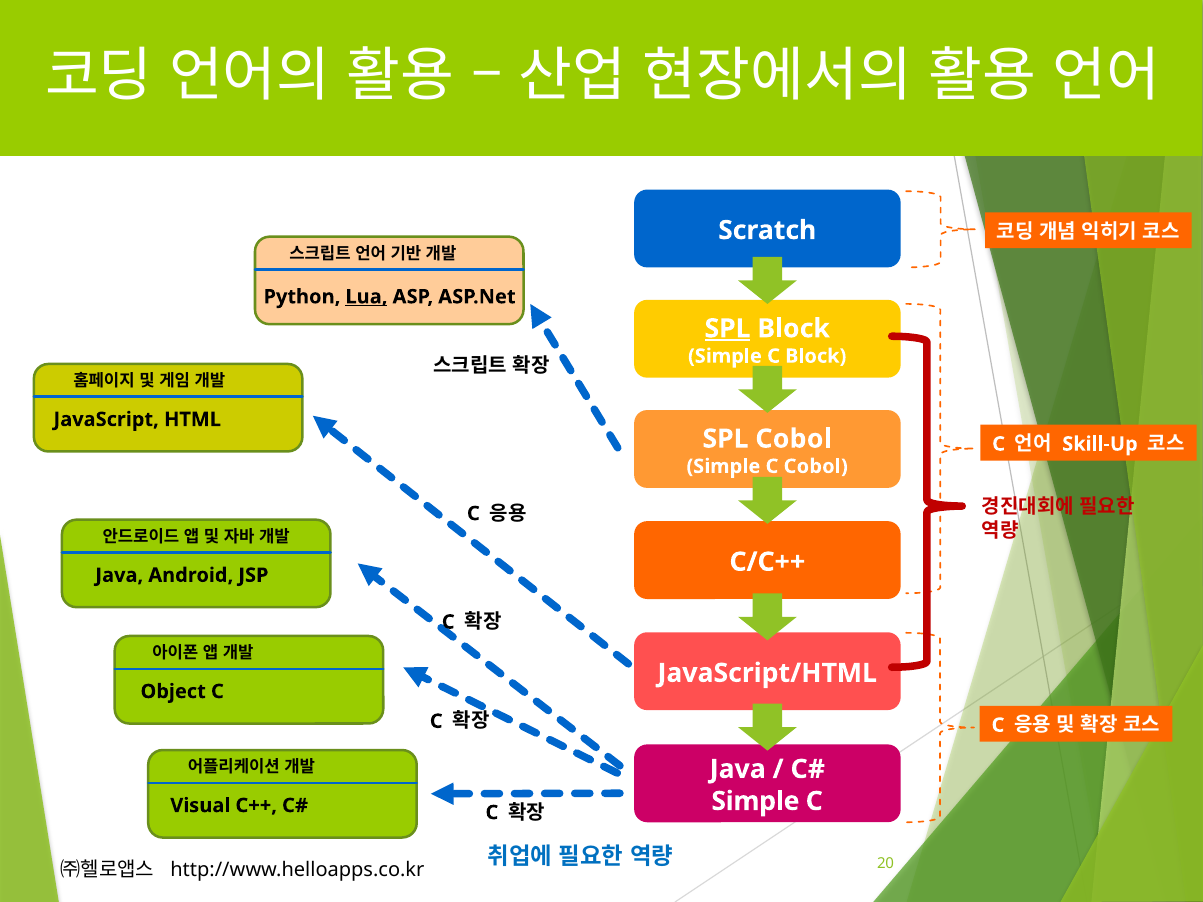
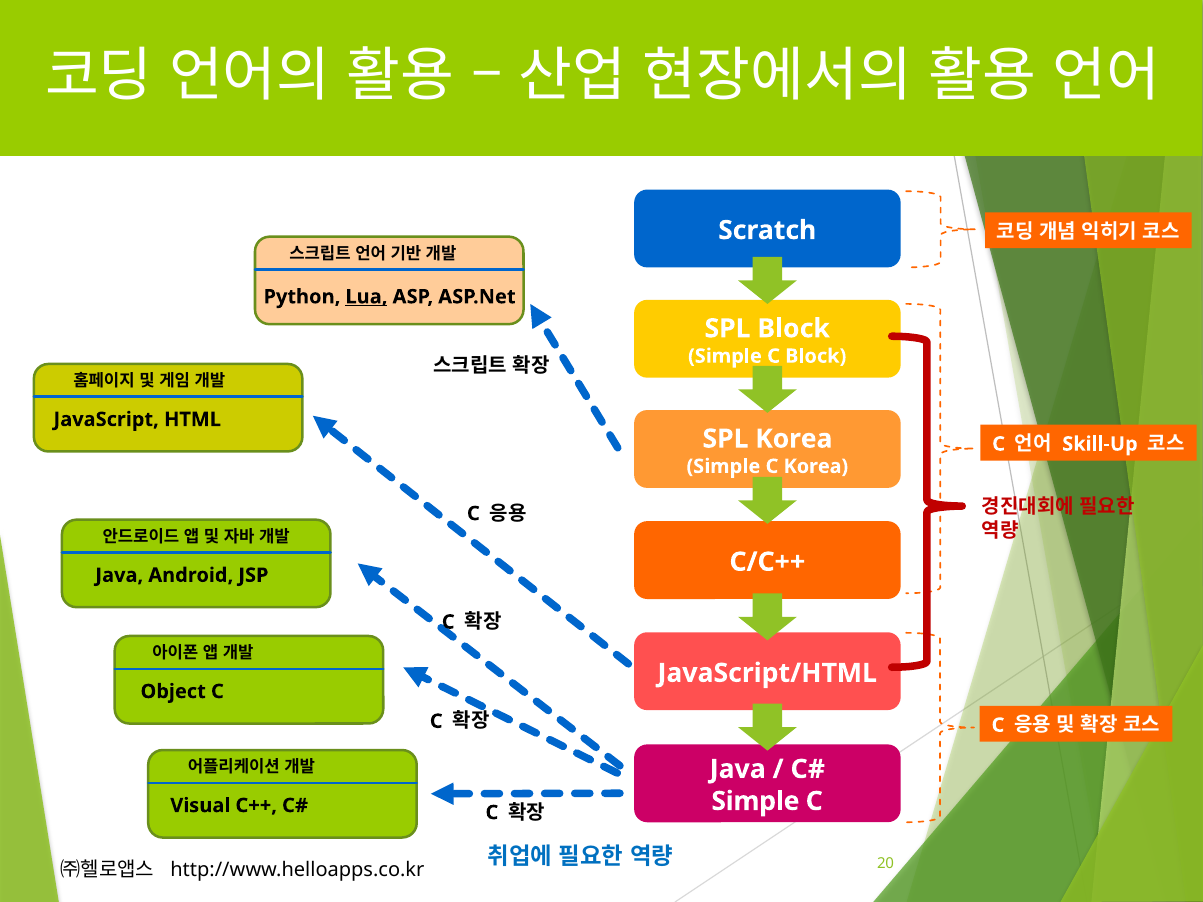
SPL underline: present -> none (728, 329)
SPL Cobol: Cobol -> Korea (794, 439)
Cobol: Cobol -> Korea (816, 466)
